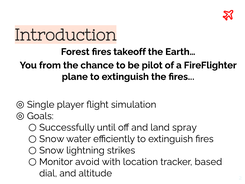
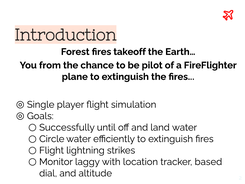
land spray: spray -> water (185, 127)
Snow: Snow -> Circle (52, 139)
Snow: Snow -> Flight (52, 150)
avoid: avoid -> laggy (87, 162)
